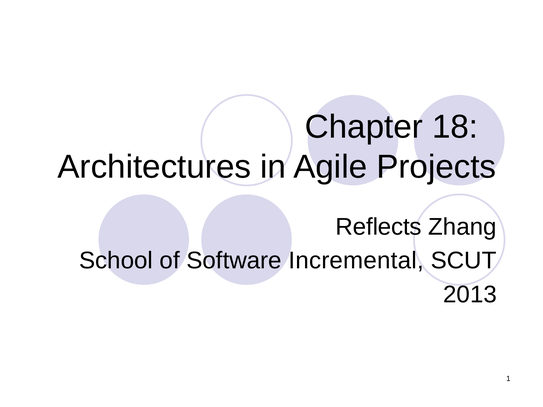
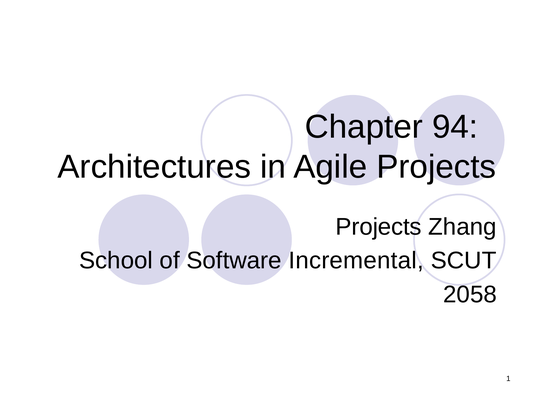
18: 18 -> 94 (455, 127)
Reflects: Reflects -> Projects (379, 227)
2013: 2013 -> 2058 (470, 295)
